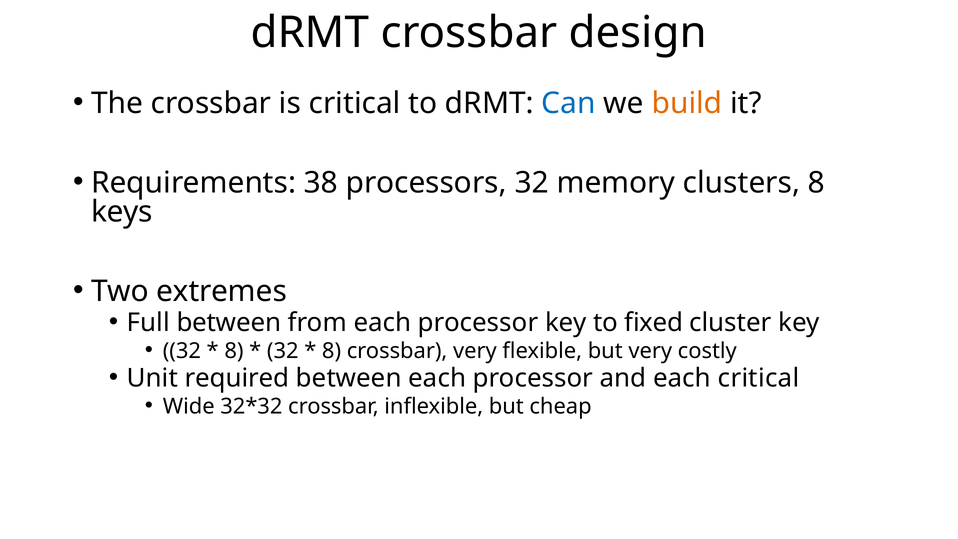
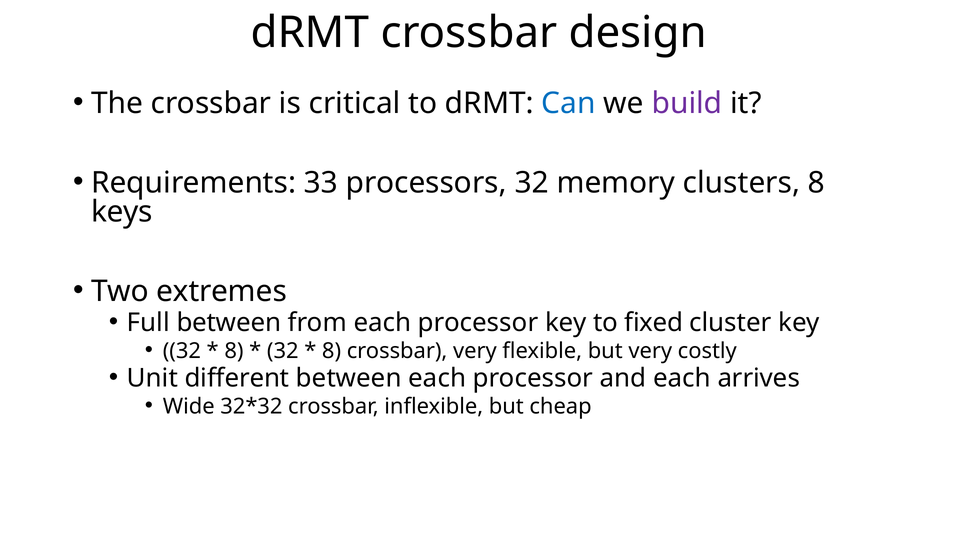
build colour: orange -> purple (687, 103)
38: 38 -> 33 (321, 183)
required: required -> different (237, 378)
each critical: critical -> arrives (759, 378)
